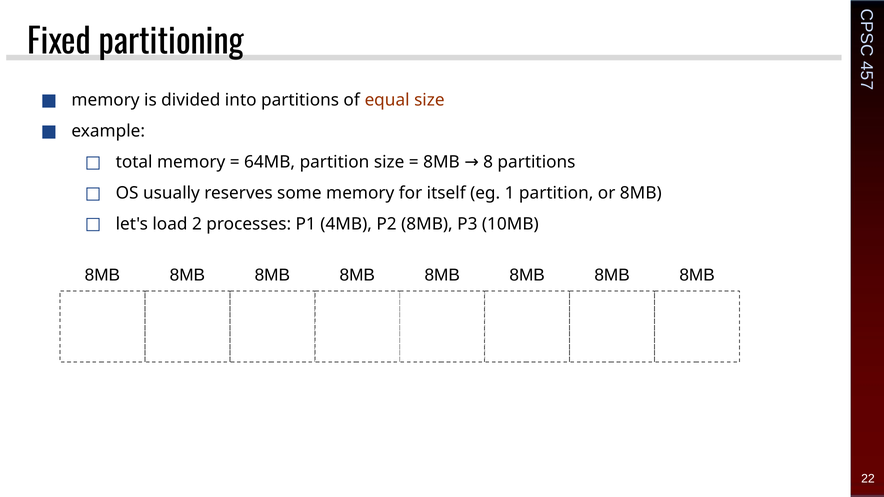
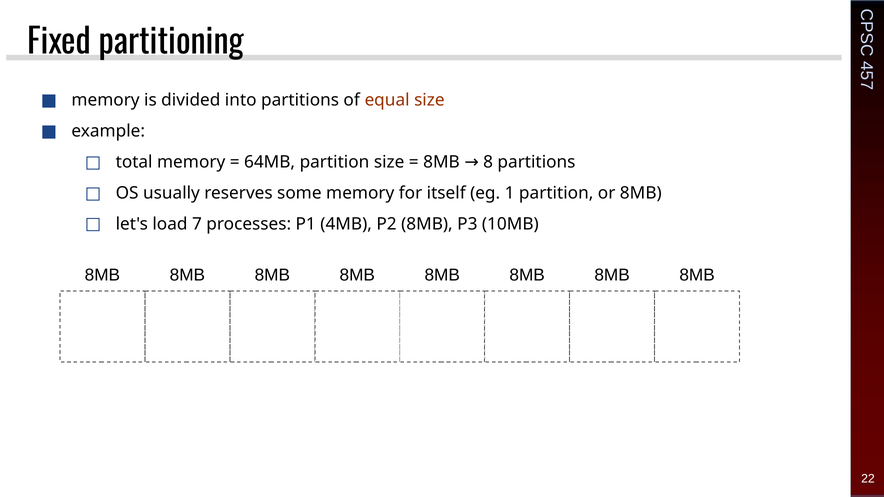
load 2: 2 -> 7 (197, 224)
